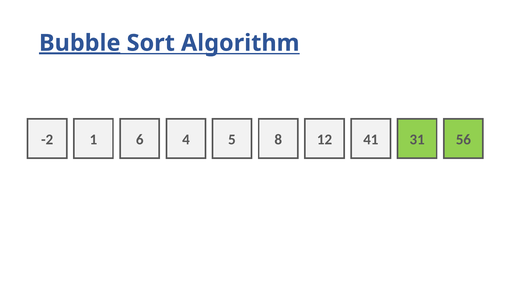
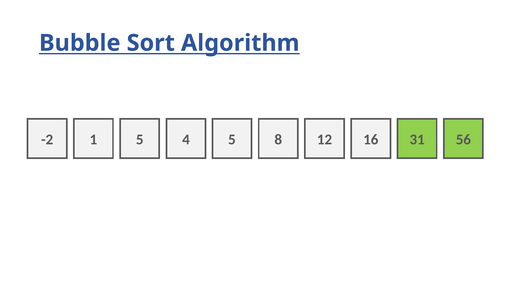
Bubble underline: present -> none (80, 43)
1 6: 6 -> 5 (140, 140)
41: 41 -> 16 (371, 140)
